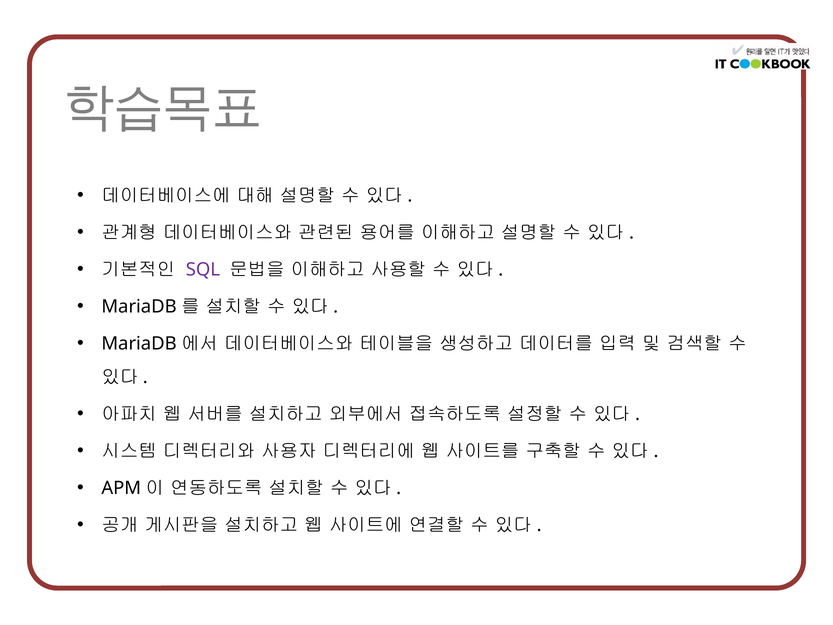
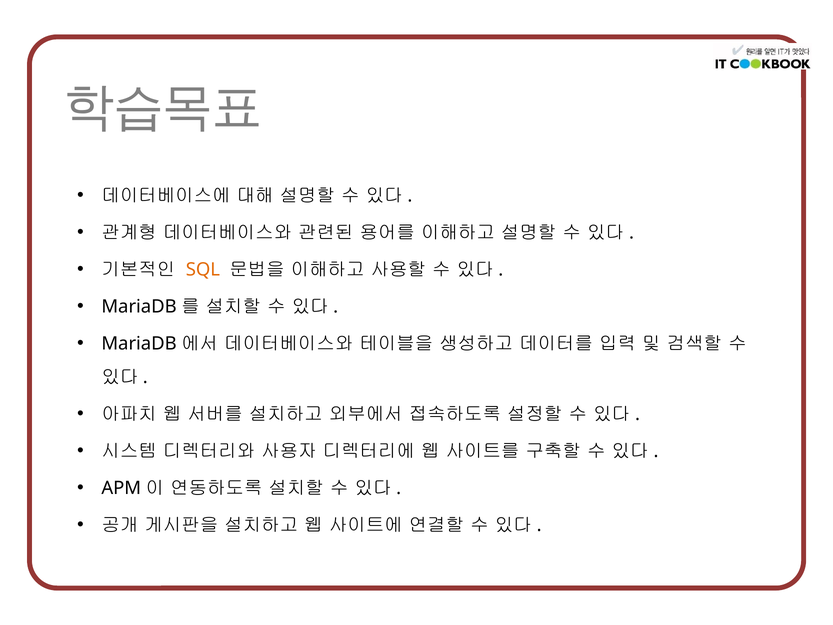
SQL colour: purple -> orange (203, 270)
